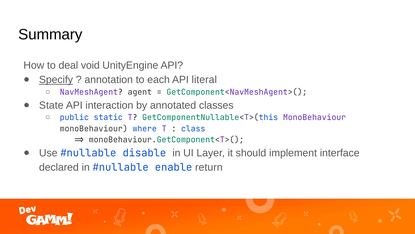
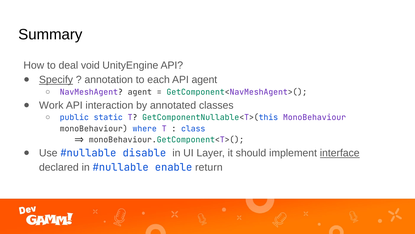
API literal: literal -> agent (204, 80)
State: State -> Work (51, 105)
interface underline: none -> present (340, 153)
